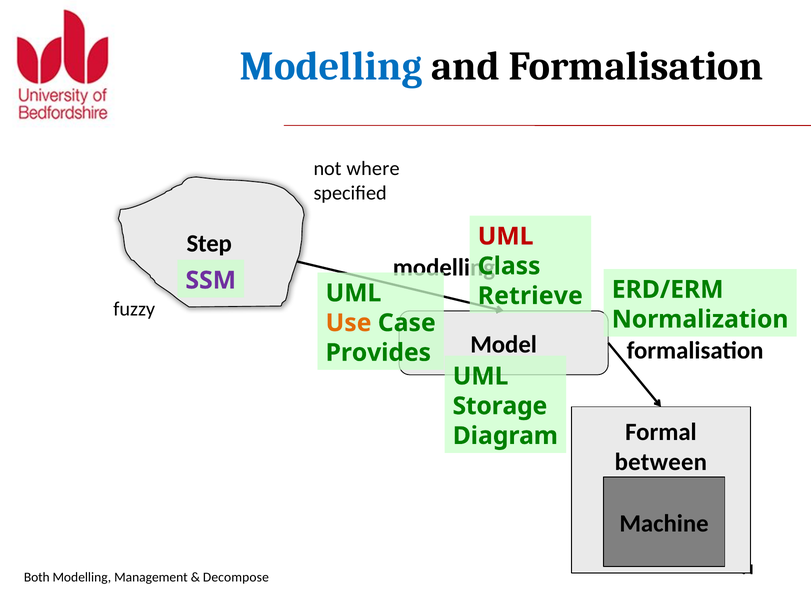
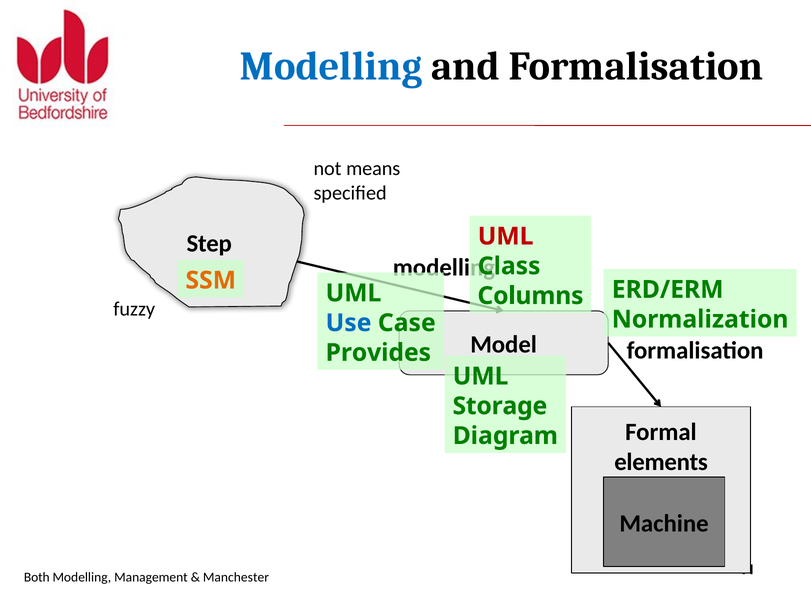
where: where -> means (373, 168)
SSM colour: purple -> orange (211, 280)
Retrieve: Retrieve -> Columns (530, 295)
Use colour: orange -> blue (349, 323)
between: between -> elements (661, 461)
Decompose: Decompose -> Manchester (236, 577)
